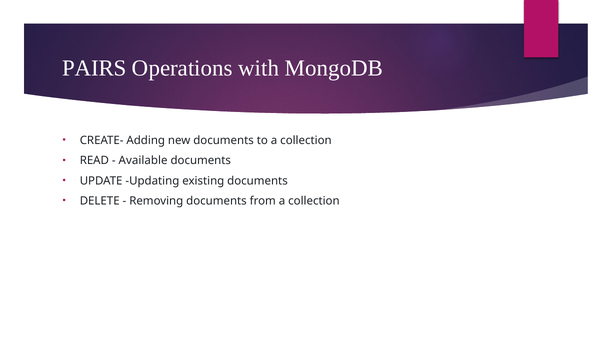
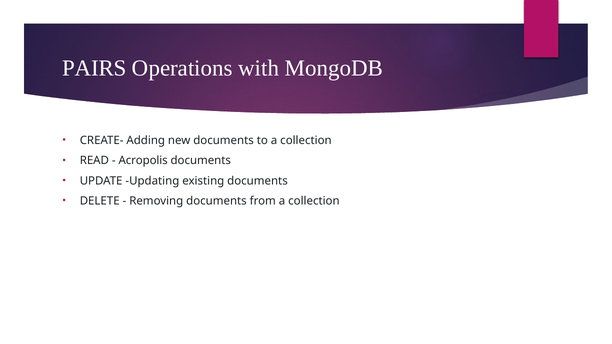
Available: Available -> Acropolis (143, 161)
